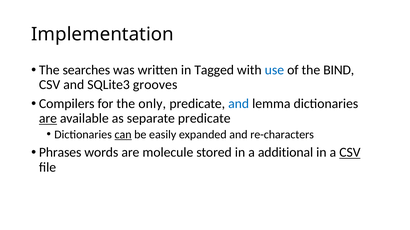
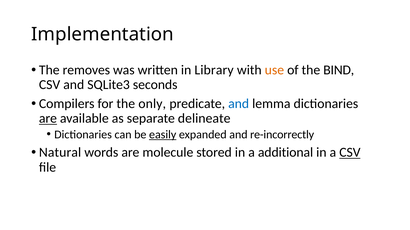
searches: searches -> removes (86, 70)
Tagged: Tagged -> Library (214, 70)
use colour: blue -> orange (274, 70)
grooves: grooves -> seconds (155, 85)
separate predicate: predicate -> delineate (204, 119)
can underline: present -> none (123, 135)
easily underline: none -> present (163, 135)
re-characters: re-characters -> re-incorrectly (282, 135)
Phrases: Phrases -> Natural (60, 153)
